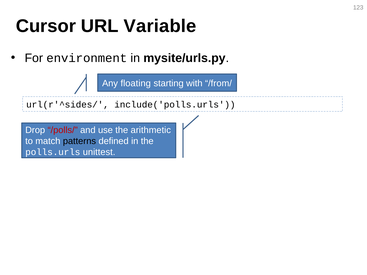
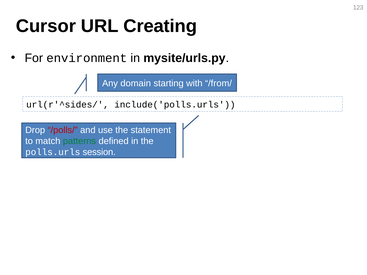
Variable: Variable -> Creating (160, 26)
floating: floating -> domain (136, 83)
arithmetic: arithmetic -> statement (151, 130)
patterns colour: black -> green (79, 141)
unittest: unittest -> session (99, 152)
